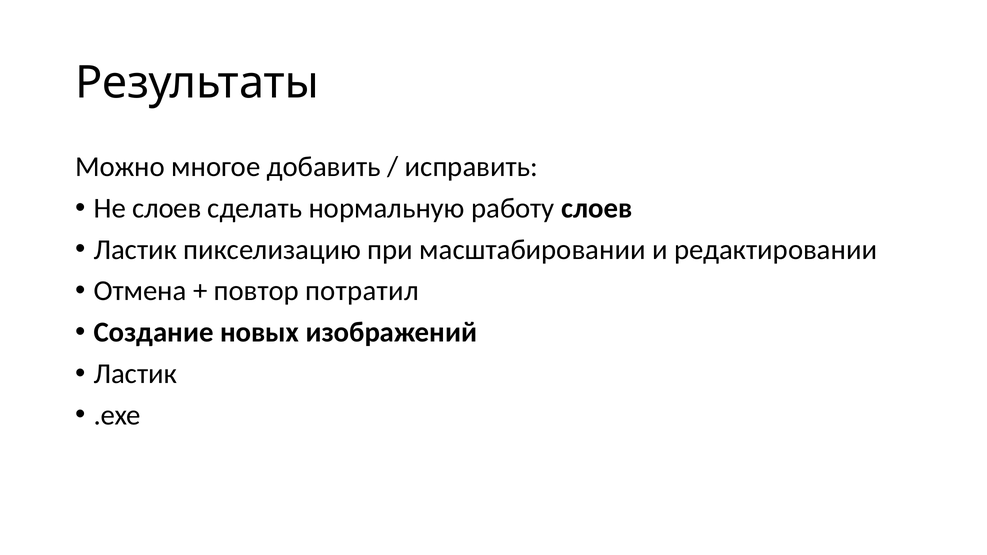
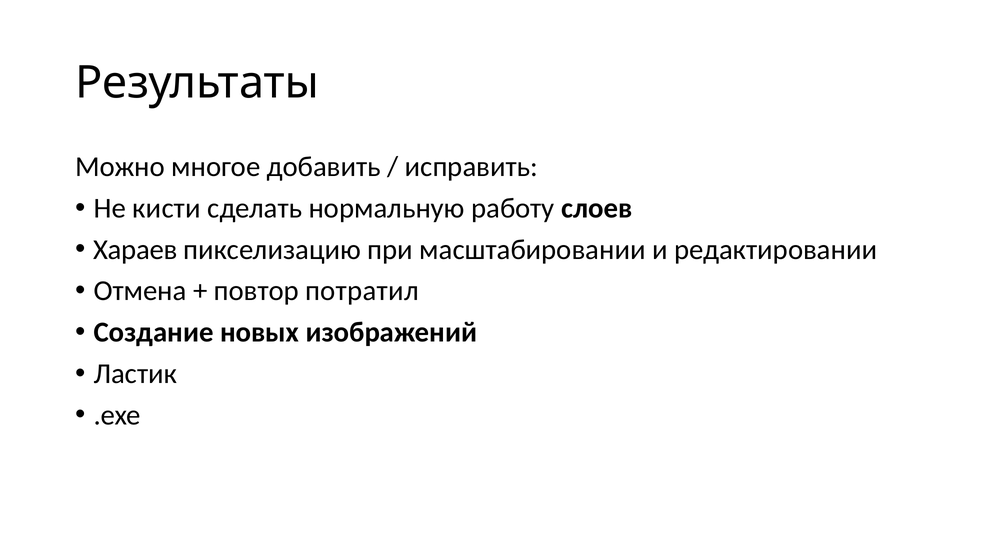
Не слоев: слоев -> кисти (167, 208)
Ластик: Ластик -> Хараев (135, 250)
